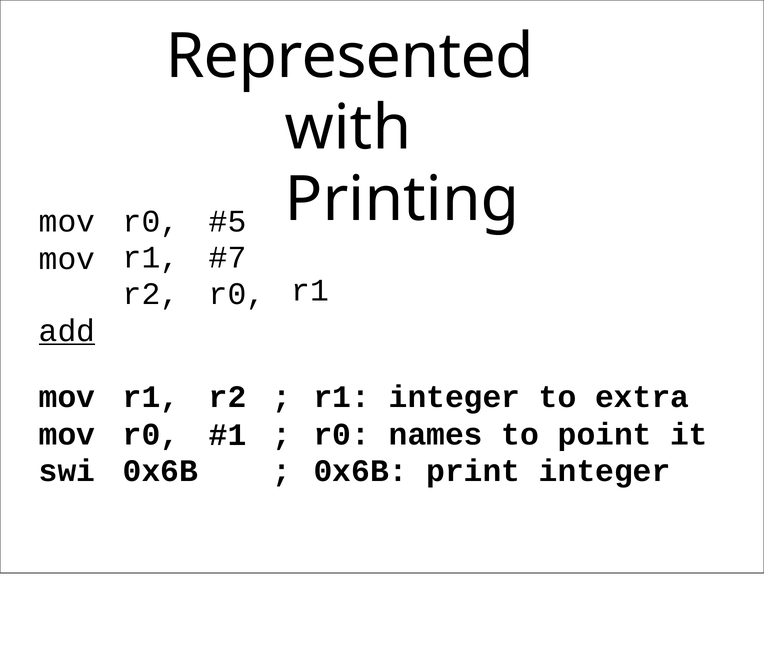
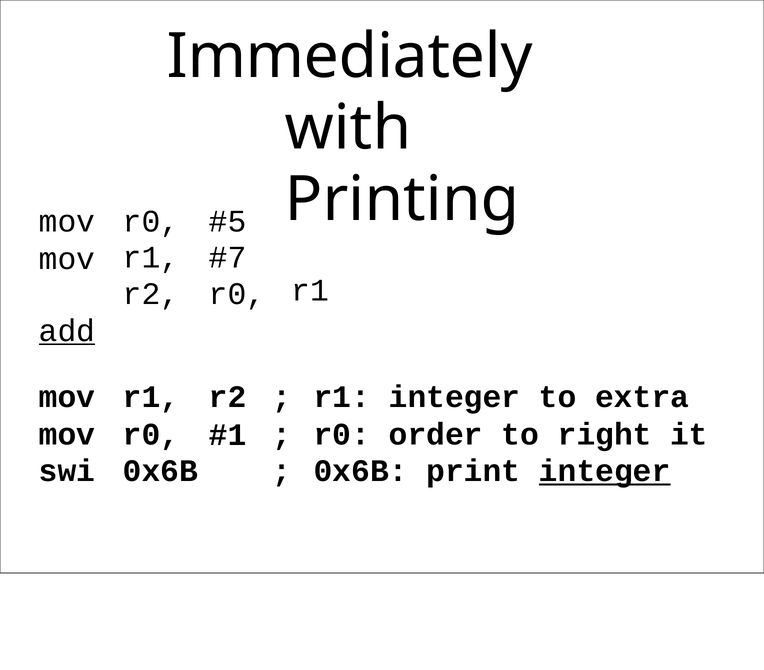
Represented: Represented -> Immediately (350, 56)
names: names -> order (436, 434)
point: point -> right (605, 434)
integer underline: none -> present (605, 471)
